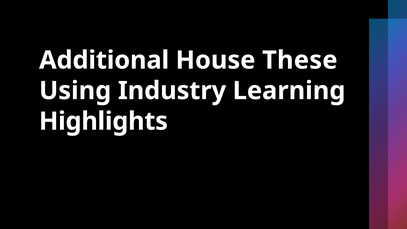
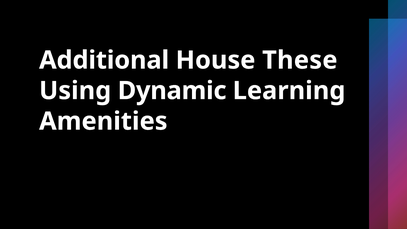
Industry: Industry -> Dynamic (172, 91)
Highlights: Highlights -> Amenities (103, 121)
